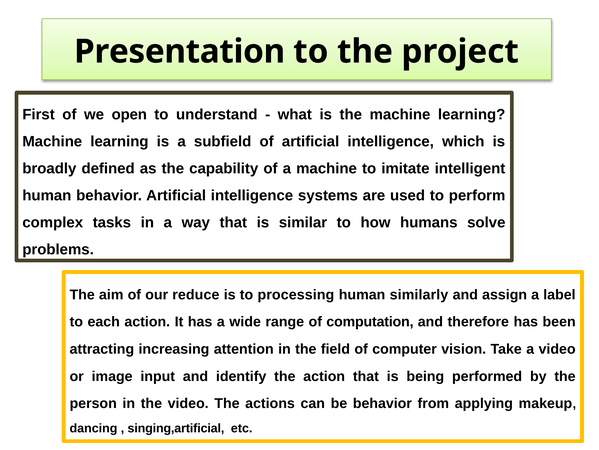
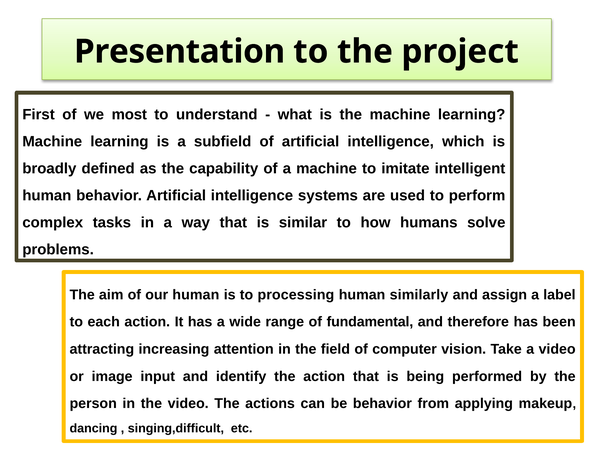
open: open -> most (129, 114)
our reduce: reduce -> human (196, 294)
computation: computation -> fundamental (370, 321)
singing,artificial: singing,artificial -> singing,difficult (176, 428)
